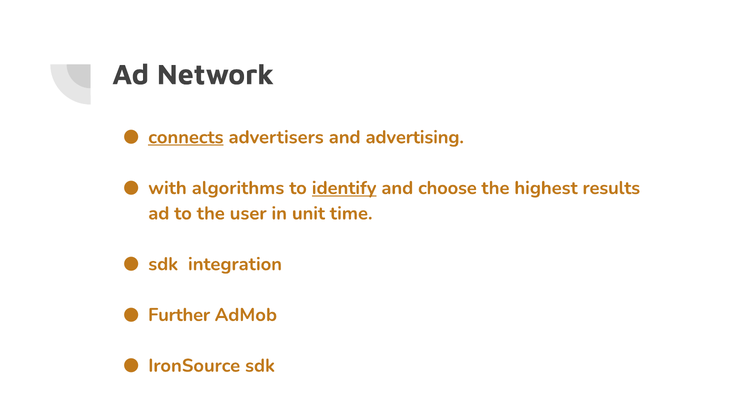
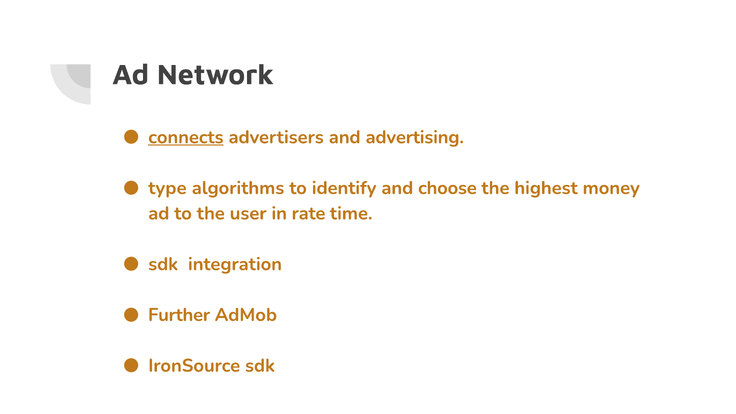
with: with -> type (167, 188)
identify underline: present -> none (344, 188)
results: results -> money (611, 188)
unit: unit -> rate (309, 213)
